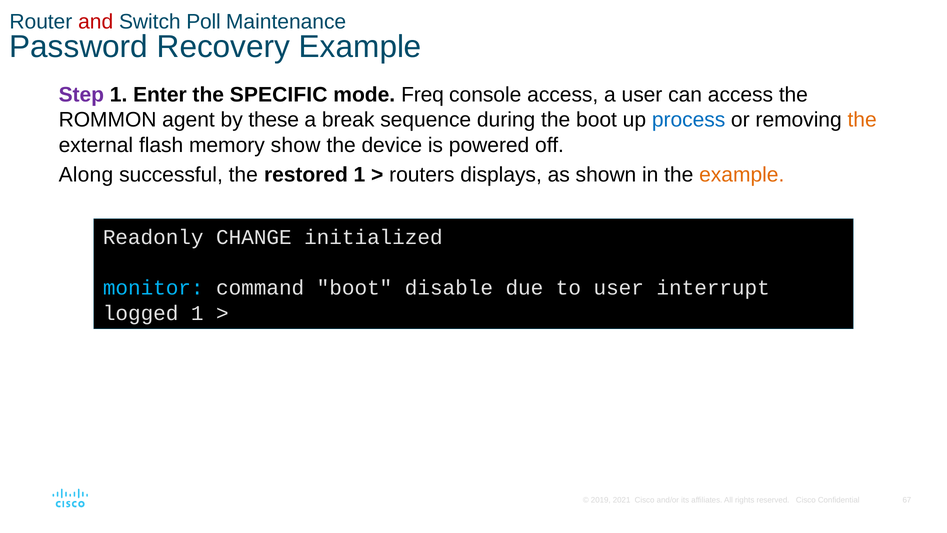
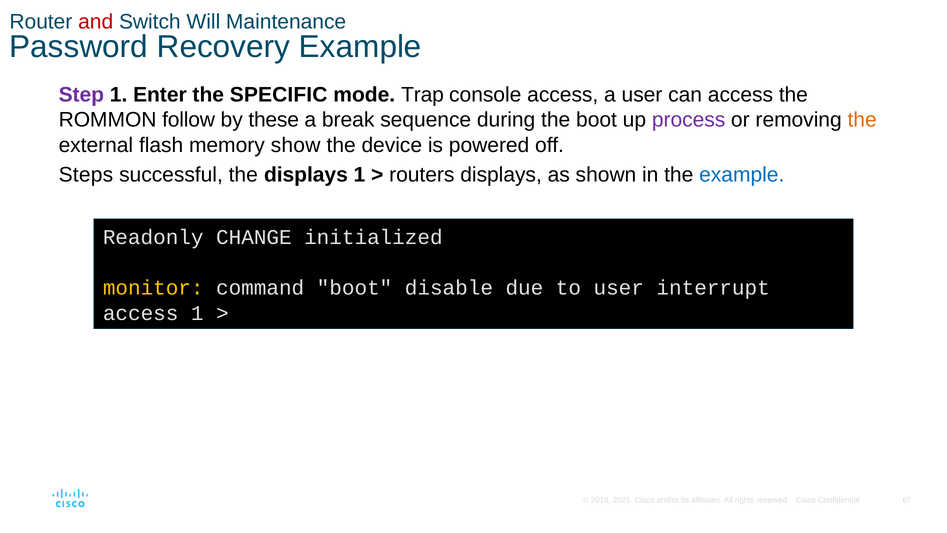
Poll: Poll -> Will (203, 22)
Freq: Freq -> Trap (423, 95)
agent: agent -> follow (189, 120)
process colour: blue -> purple (689, 120)
Along: Along -> Steps (86, 175)
the restored: restored -> displays (306, 175)
example colour: orange -> blue (742, 175)
monitor colour: light blue -> yellow (153, 288)
logged: logged -> access (141, 313)
